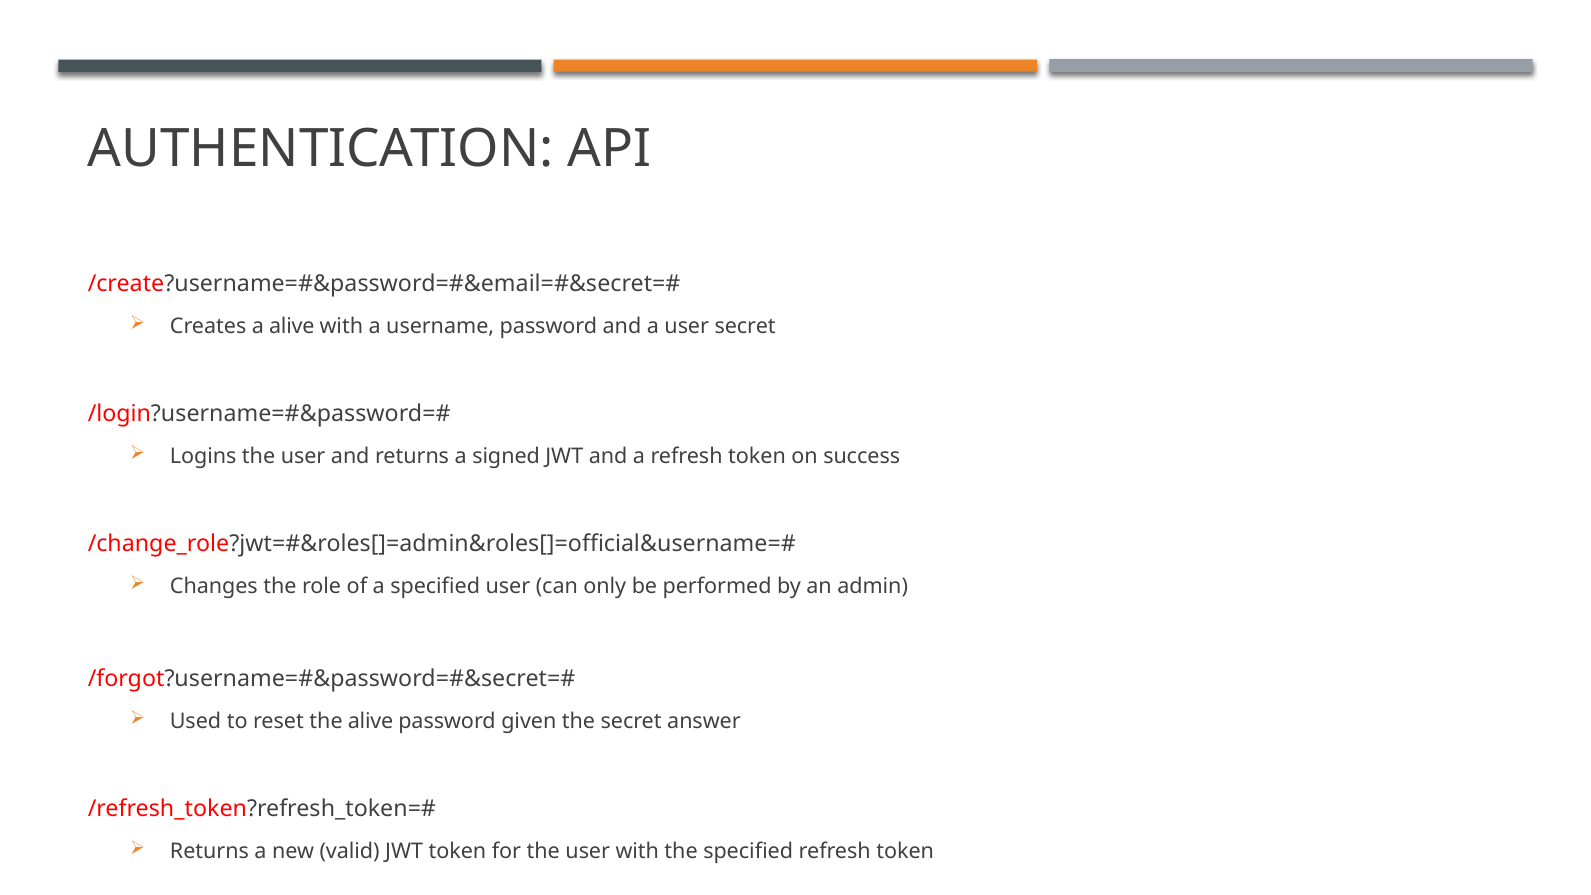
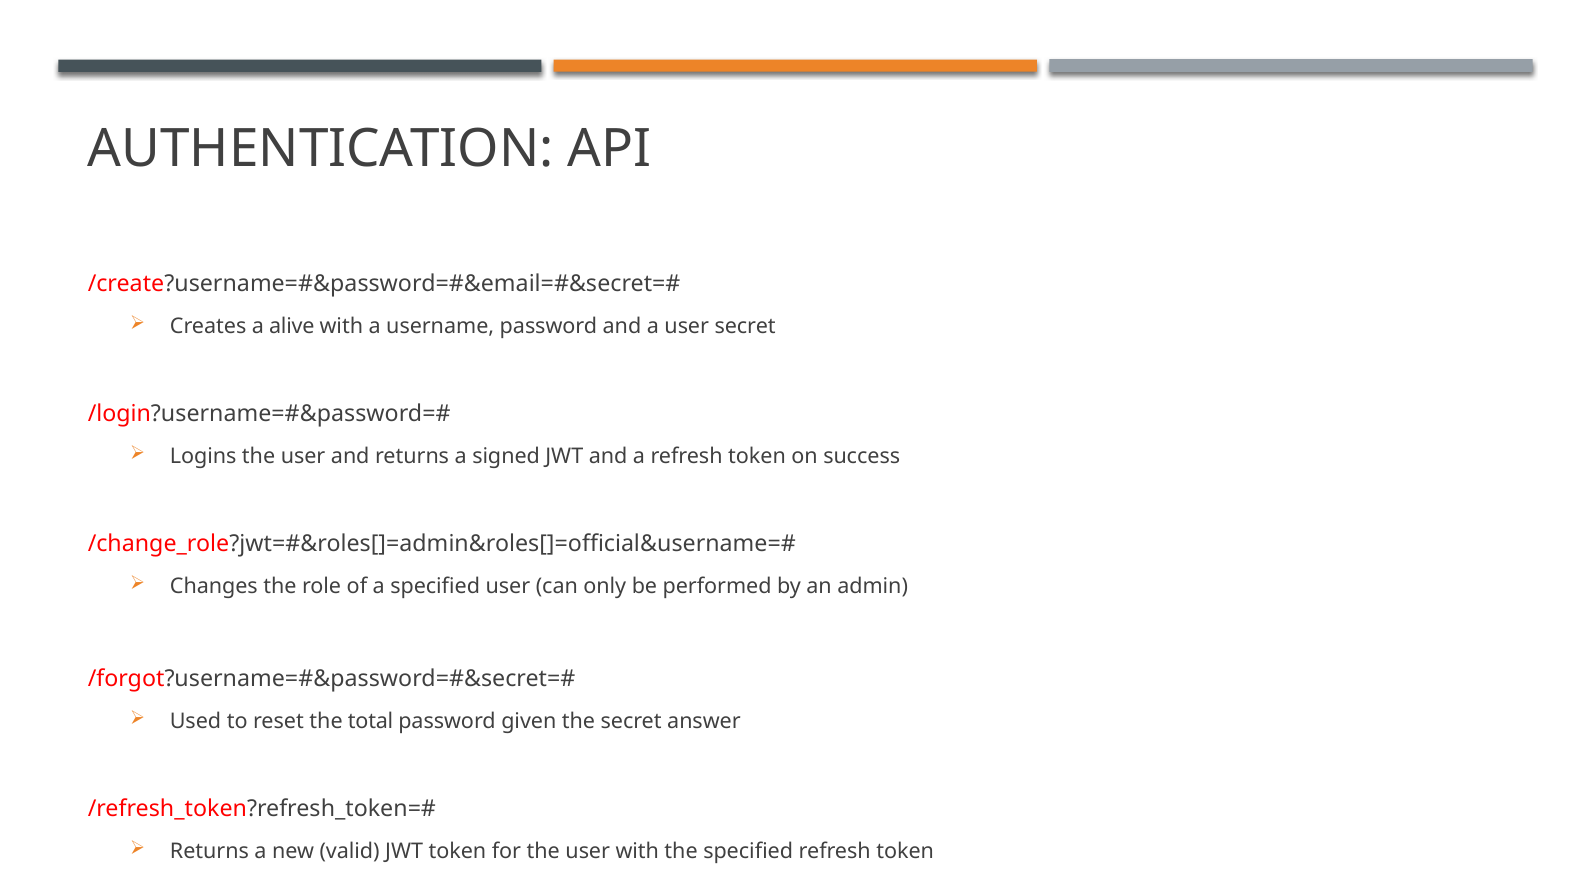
the alive: alive -> total (371, 721)
